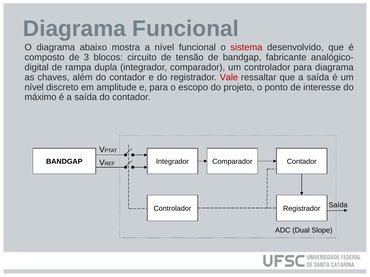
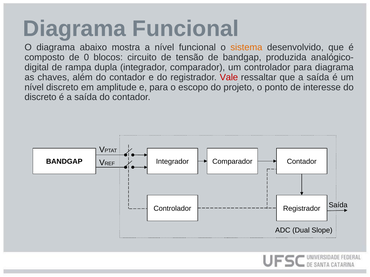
sistema colour: red -> orange (246, 47)
3: 3 -> 0 (86, 57)
fabricante: fabricante -> produzida (286, 57)
máximo: máximo -> discreto (40, 97)
